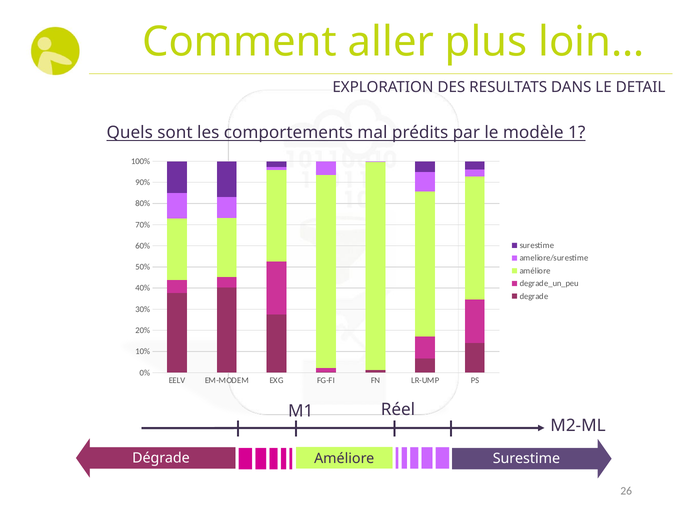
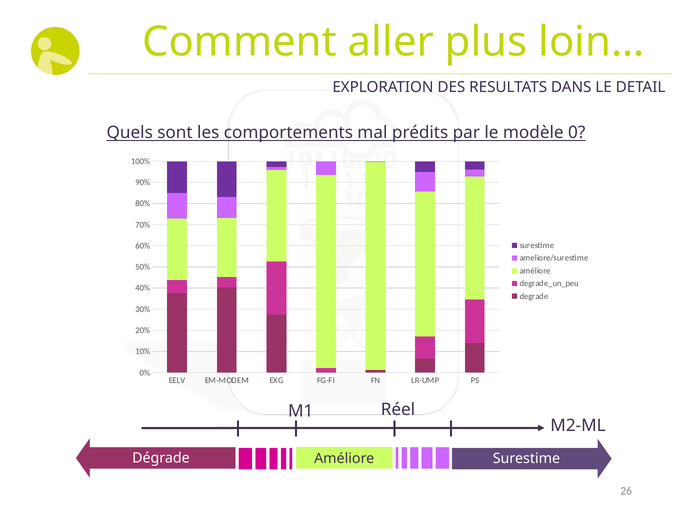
1: 1 -> 0 (577, 133)
